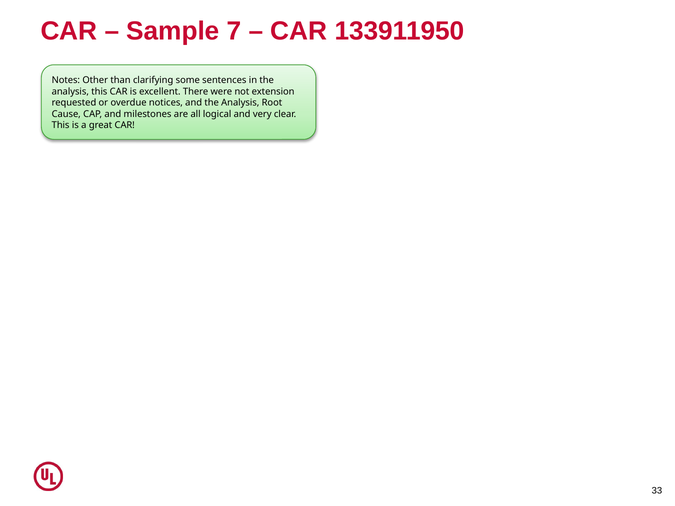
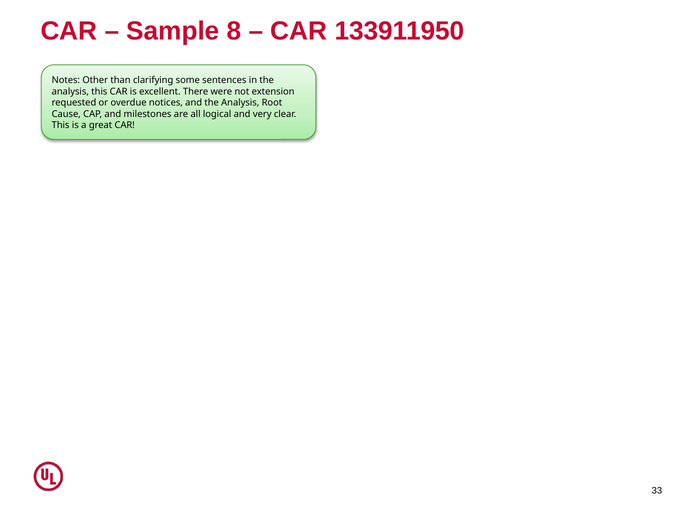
7: 7 -> 8 (234, 31)
